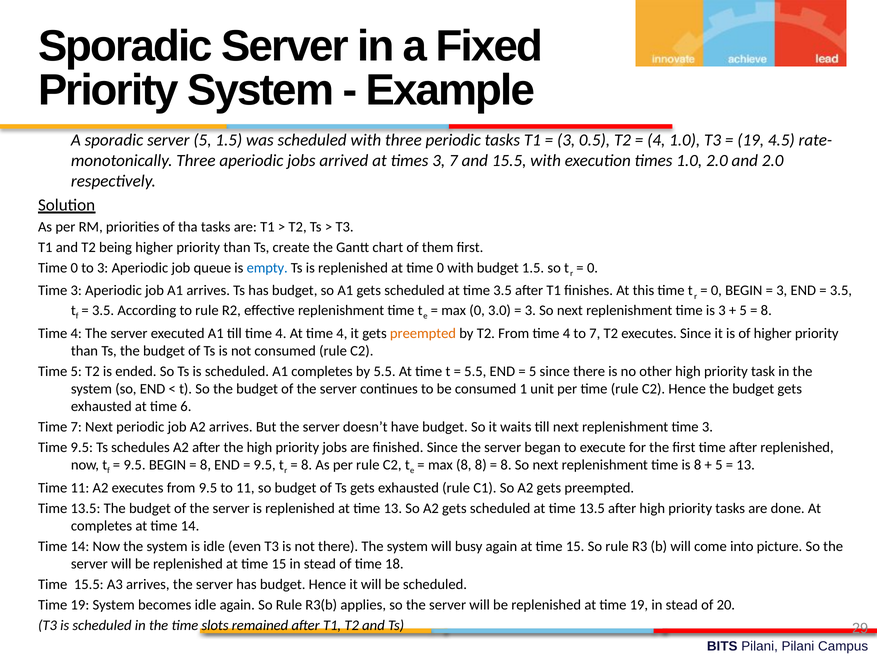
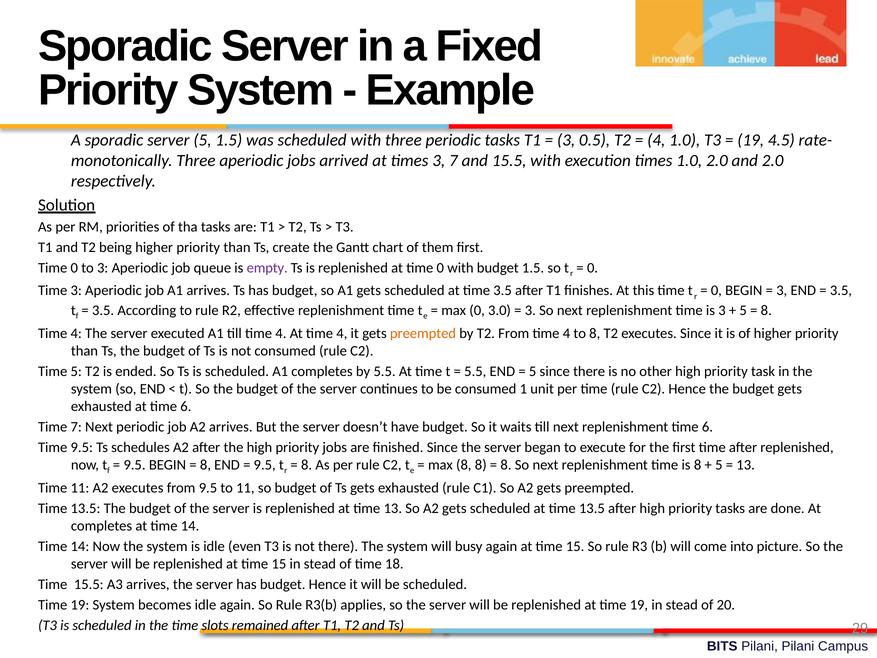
empty colour: blue -> purple (267, 268)
to 7: 7 -> 8 (595, 333)
replenishment time 3: 3 -> 6 (707, 427)
